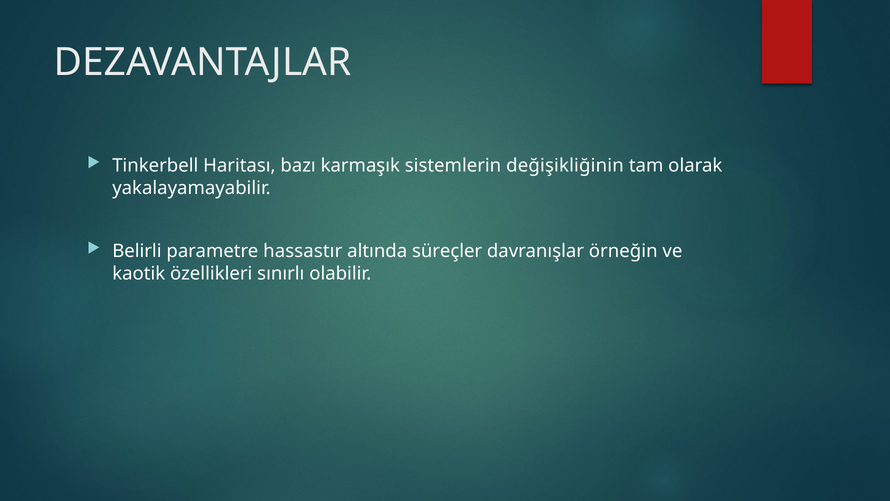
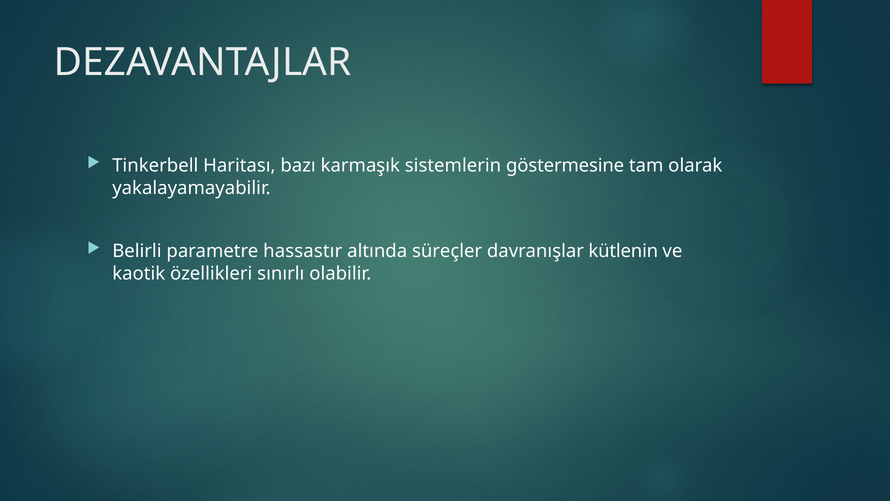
değişikliğinin: değişikliğinin -> göstermesine (565, 166)
örneğin: örneğin -> kütlenin (623, 251)
